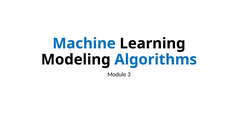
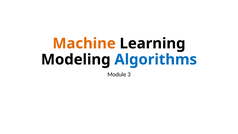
Machine colour: blue -> orange (84, 43)
